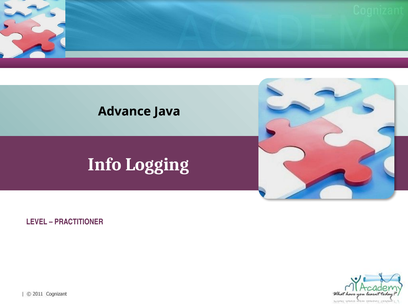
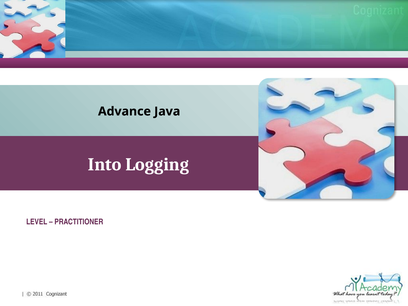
Info: Info -> Into (105, 164)
